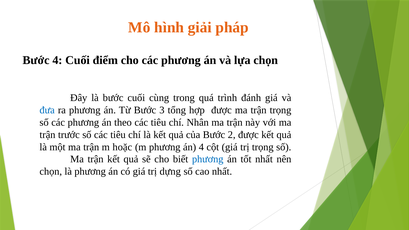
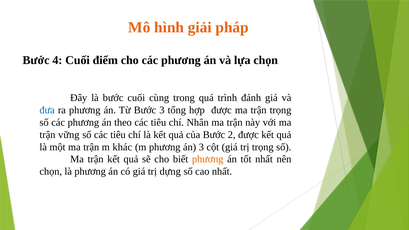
trước: trước -> vững (69, 135)
hoặc: hoặc -> khác (122, 147)
án 4: 4 -> 3 (201, 147)
phương colour: blue -> orange (208, 159)
